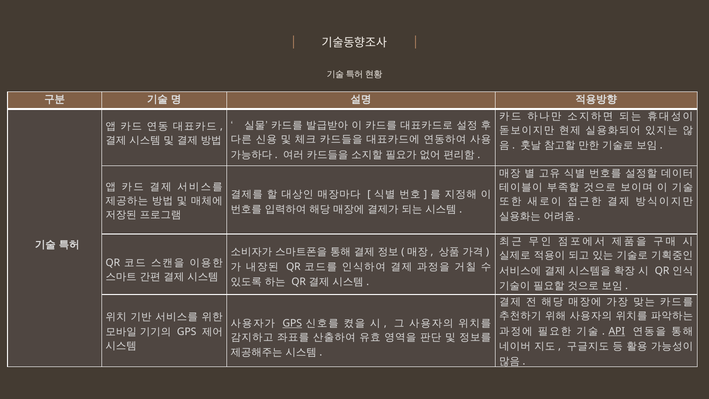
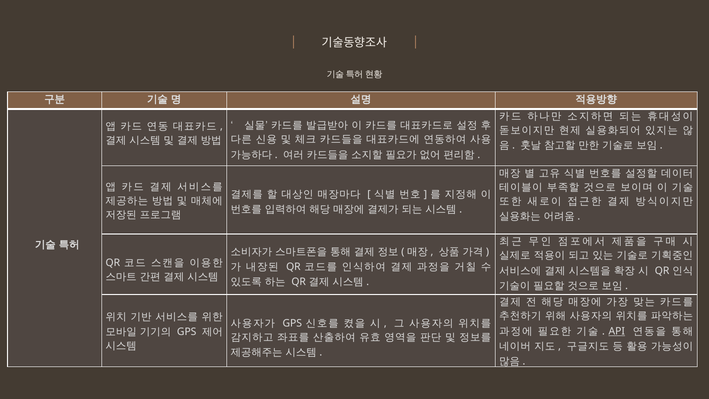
GPS underline: present -> none (292, 323)
